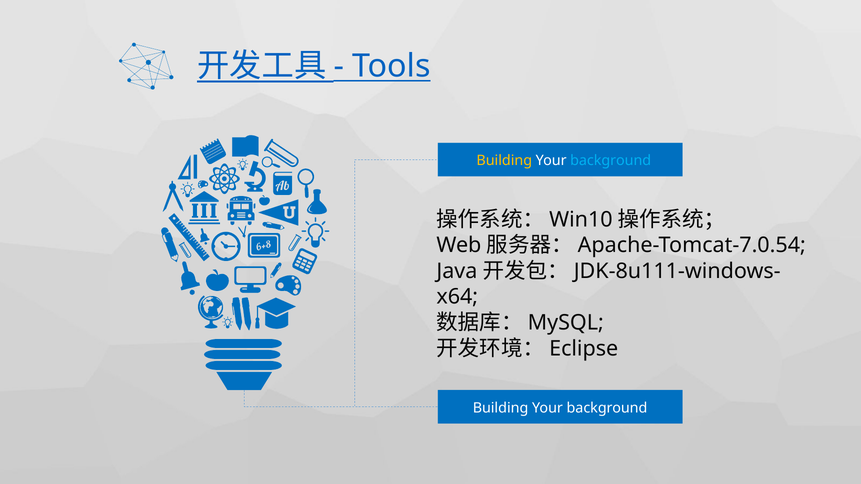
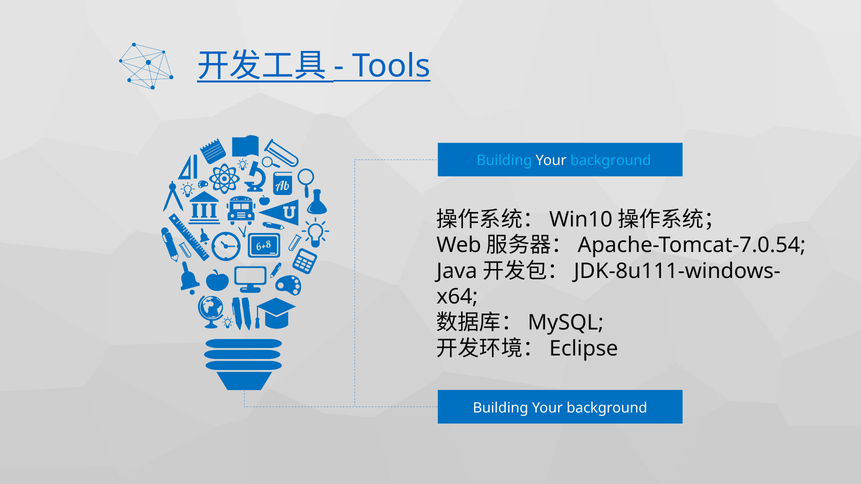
Building colour: yellow -> light blue (504, 161)
